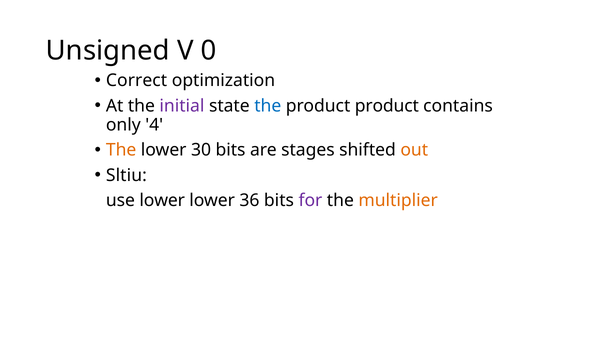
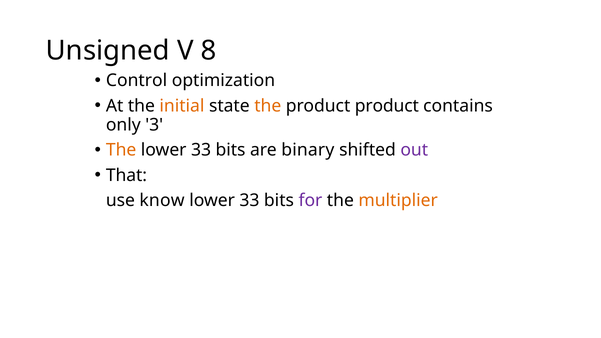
0: 0 -> 8 (209, 50)
Correct: Correct -> Control (137, 81)
initial colour: purple -> orange (182, 106)
the colour: blue -> orange (268, 106)
4: 4 -> 3 (154, 125)
30: 30 -> 33 (201, 150)
stages: stages -> binary (308, 150)
out colour: orange -> purple (414, 150)
Sltiu: Sltiu -> That (126, 175)
use lower: lower -> know (162, 200)
36: 36 -> 33 (249, 200)
